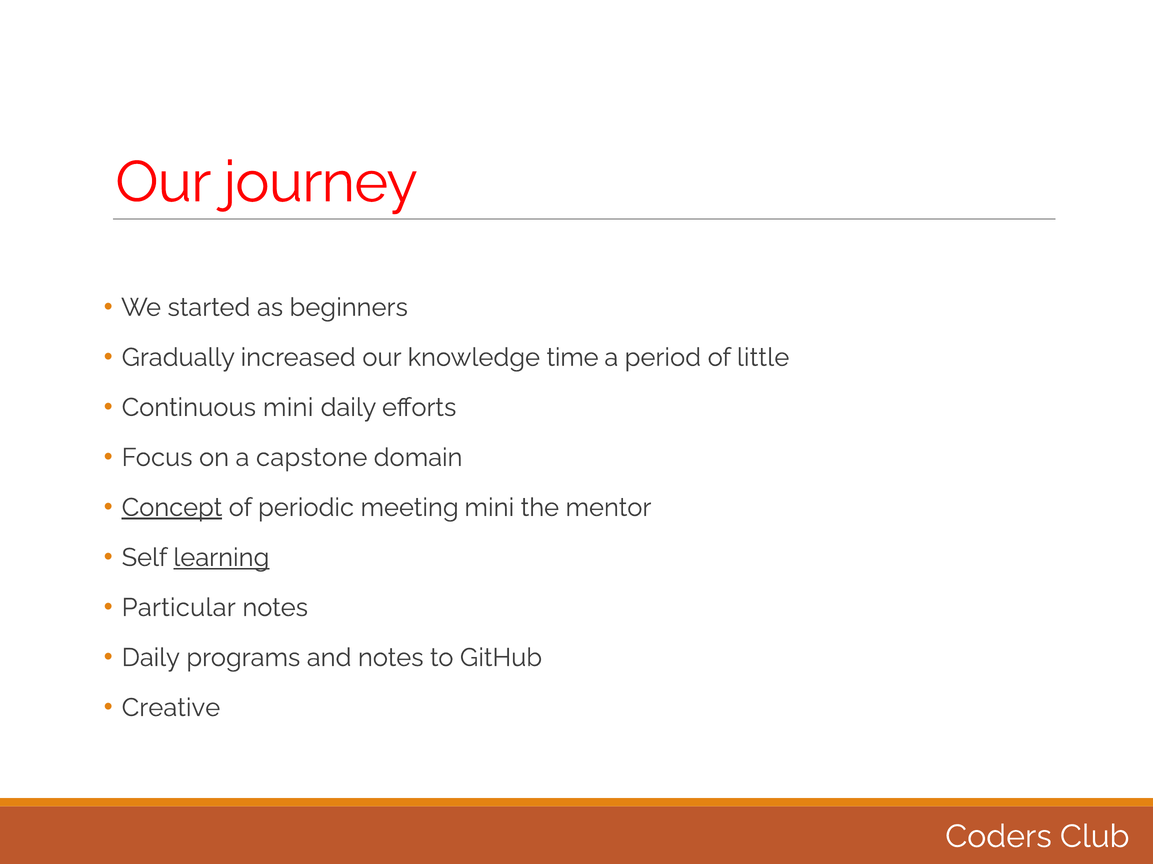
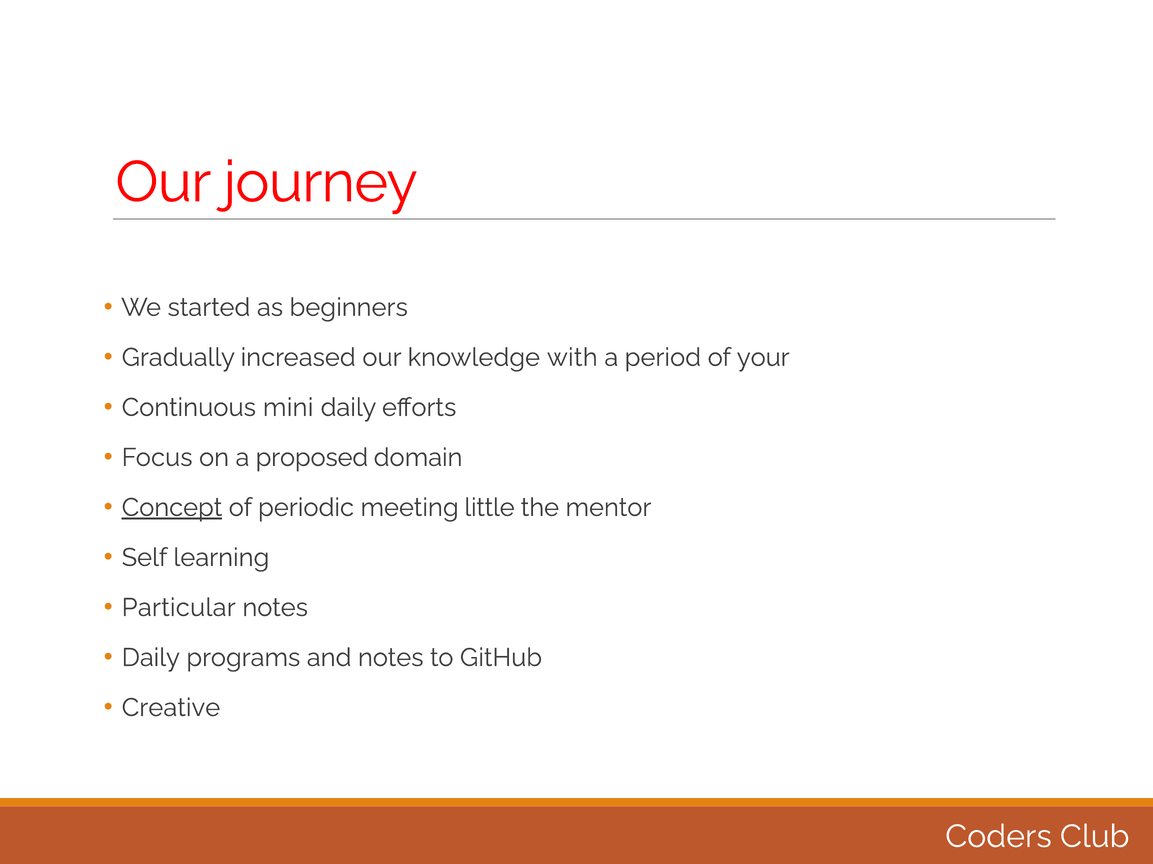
time: time -> with (572, 358)
little: little -> your (763, 358)
capstone: capstone -> proposed (312, 458)
meeting mini: mini -> little (489, 508)
learning underline: present -> none (221, 558)
